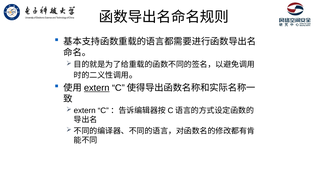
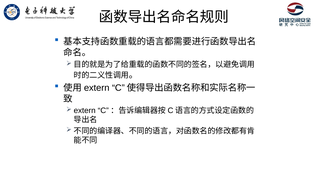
extern underline: present -> none (97, 88)
